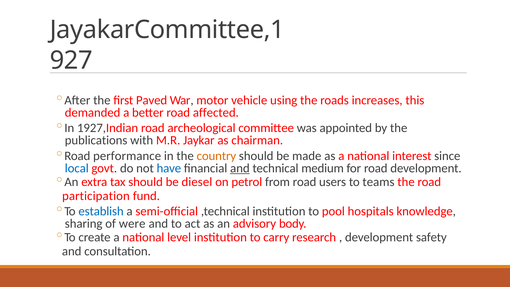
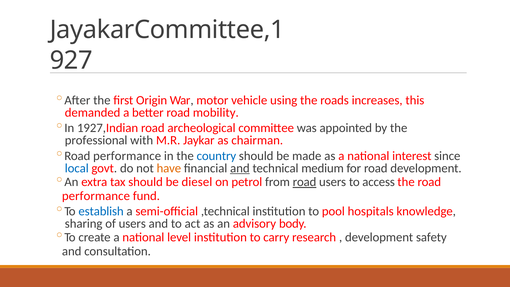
Paved: Paved -> Origin (152, 100)
affected: affected -> mobility (216, 113)
publications: publications -> professional (96, 140)
country colour: orange -> blue (216, 156)
have colour: blue -> orange (169, 168)
road underline: none -> present (305, 182)
teams: teams -> access (379, 182)
participation: participation -> performance (96, 196)
of were: were -> users (132, 223)
